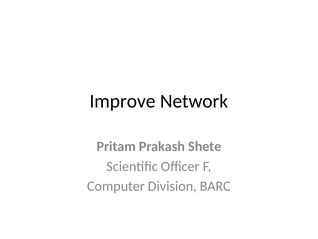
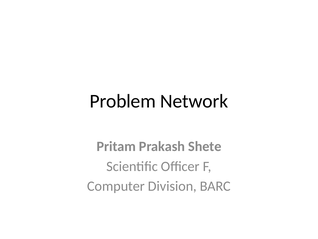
Improve: Improve -> Problem (123, 101)
